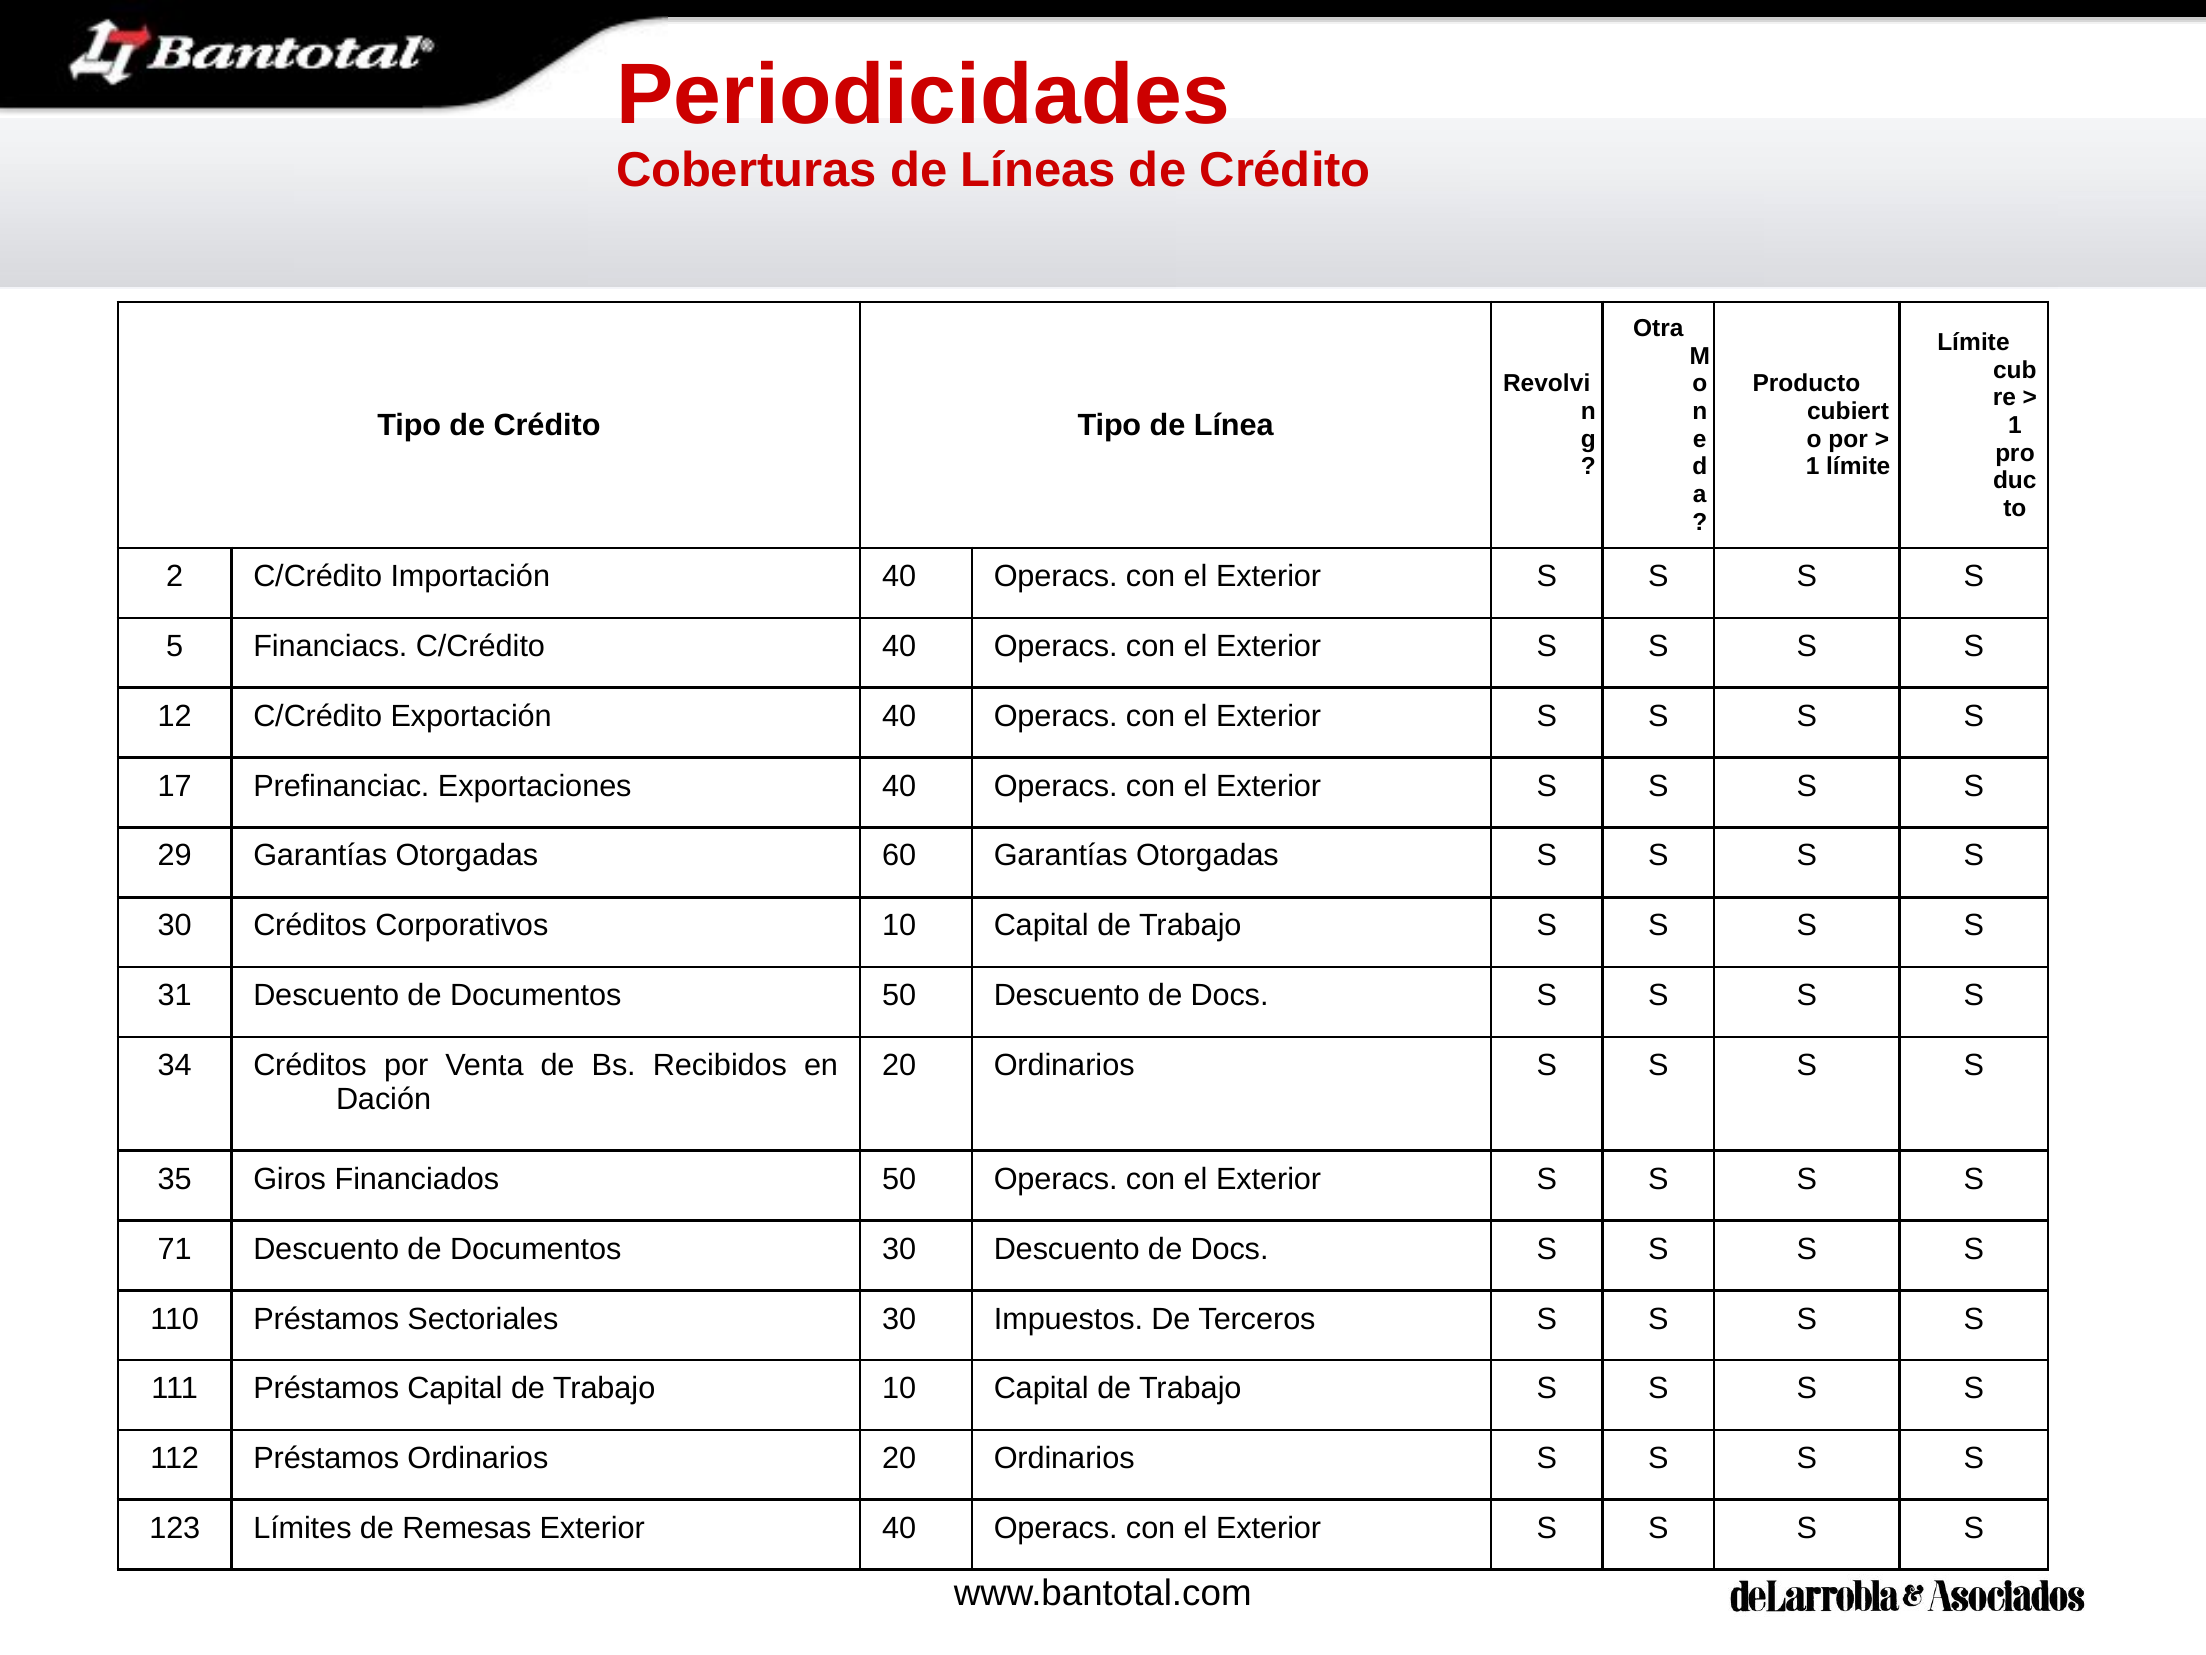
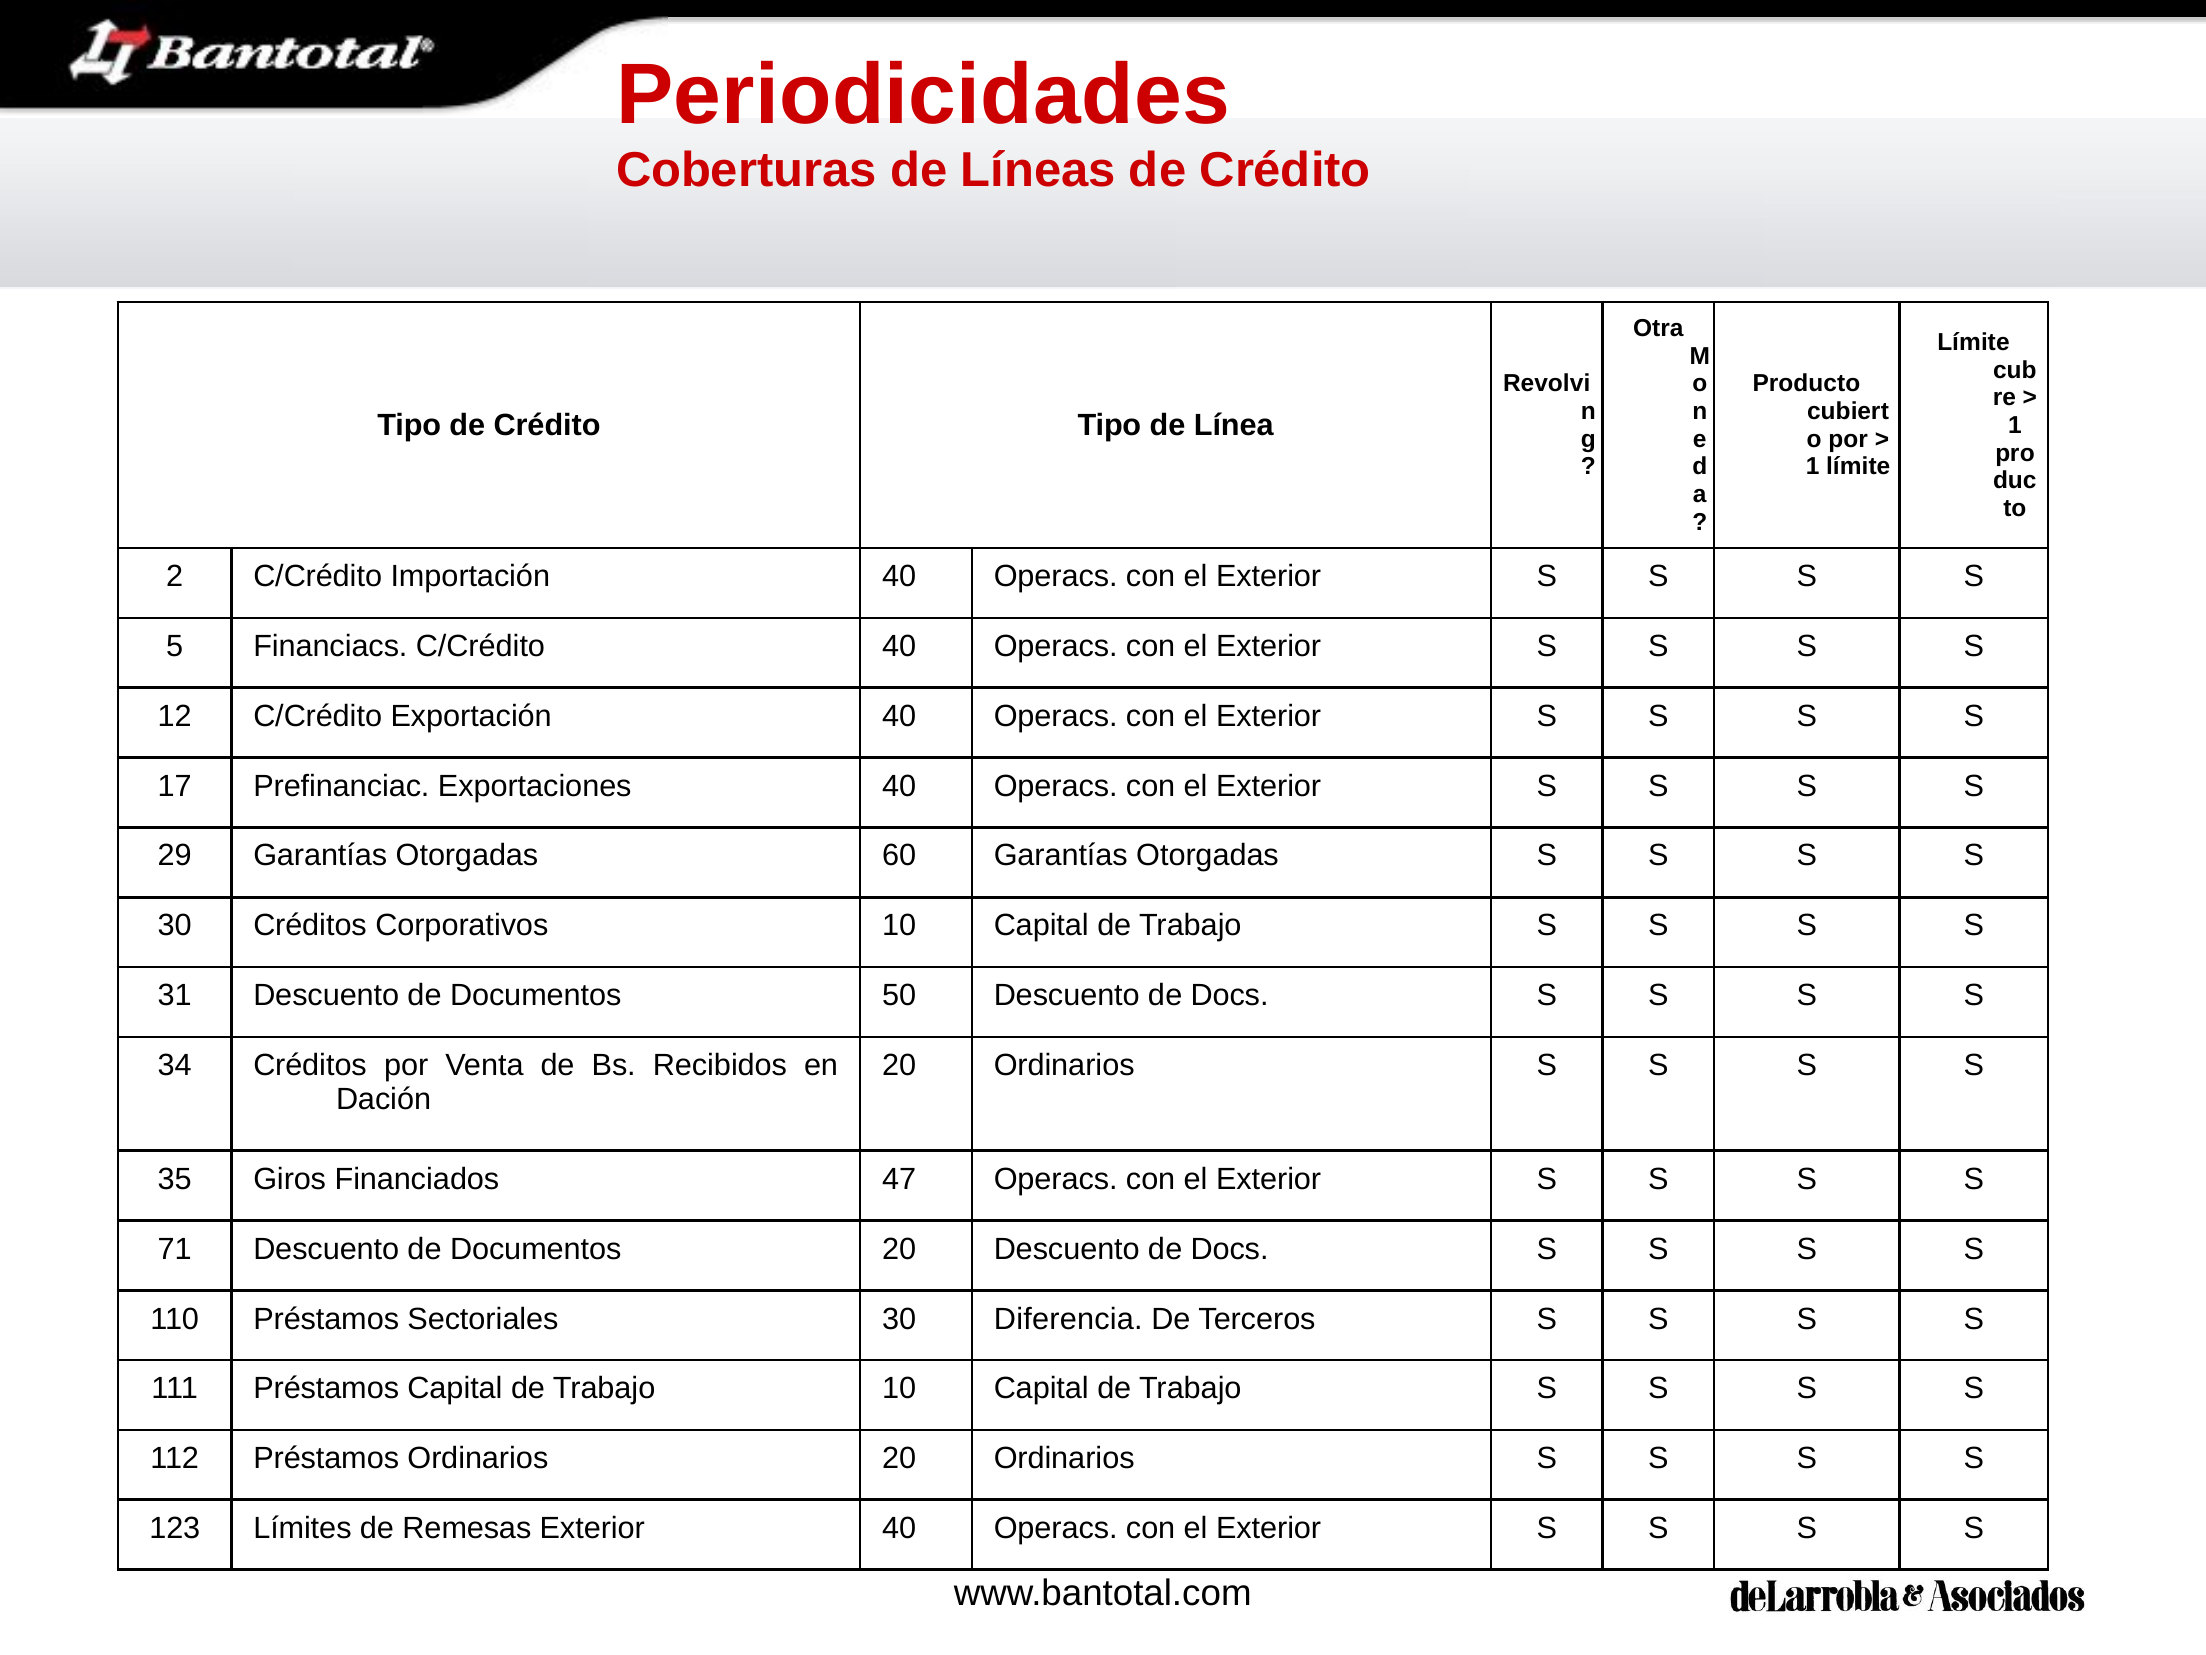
Financiados 50: 50 -> 47 (899, 1179)
Documentos 30: 30 -> 20 (899, 1249)
Impuestos: Impuestos -> Diferencia (1068, 1319)
